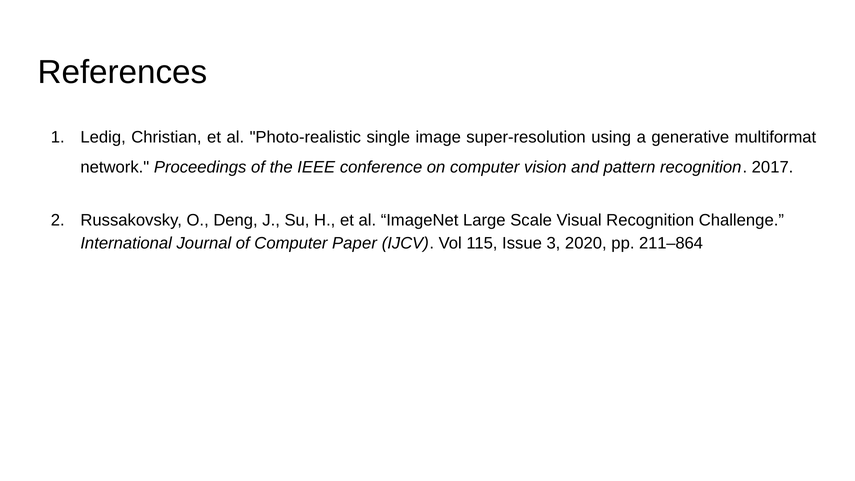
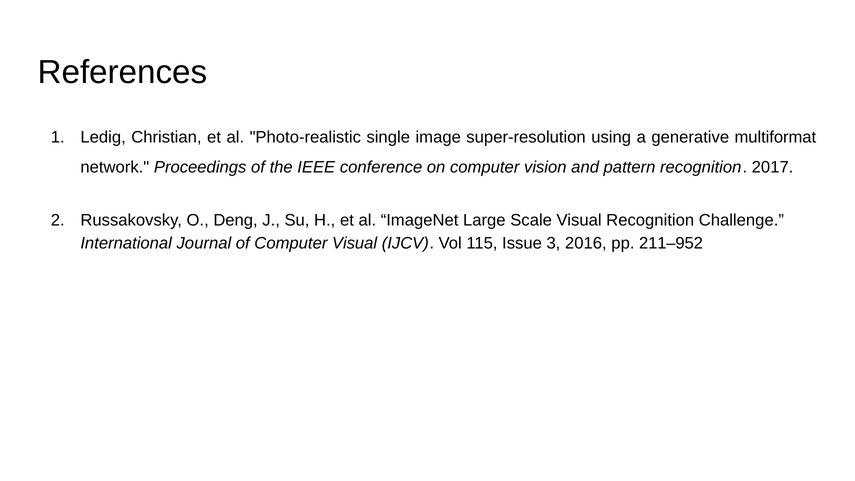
Computer Paper: Paper -> Visual (355, 243)
2020: 2020 -> 2016 (586, 243)
211–864: 211–864 -> 211–952 (671, 243)
